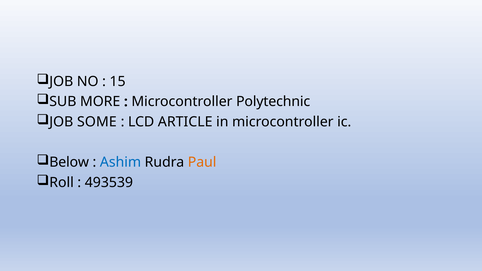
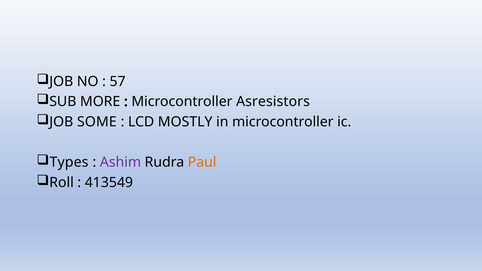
15: 15 -> 57 (118, 81)
Polytechnic: Polytechnic -> Asresistors (273, 102)
ARTICLE: ARTICLE -> MOSTLY (185, 122)
Below: Below -> Types (69, 162)
Ashim colour: blue -> purple (120, 162)
493539: 493539 -> 413549 (109, 183)
